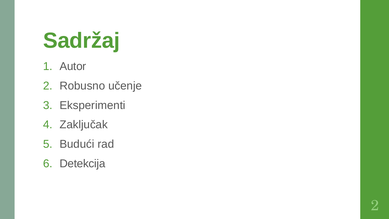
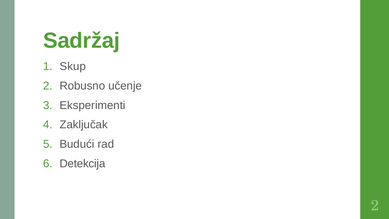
Autor: Autor -> Skup (73, 66)
